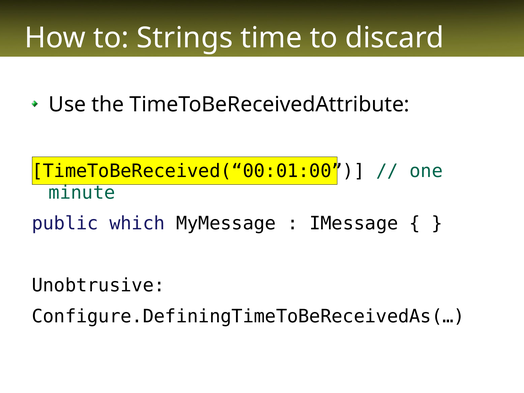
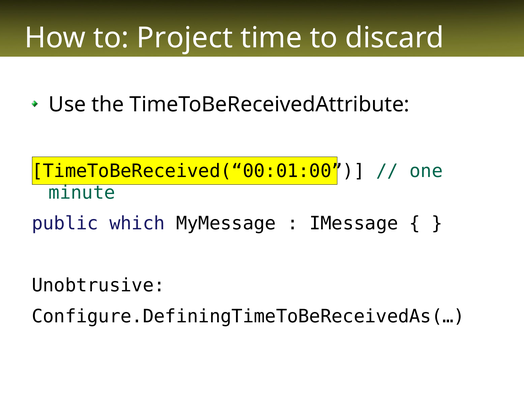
Strings: Strings -> Project (185, 38)
